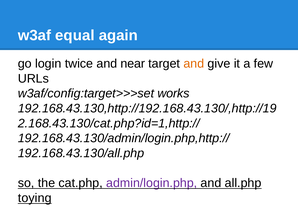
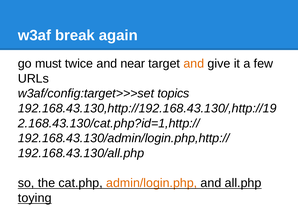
equal: equal -> break (75, 35)
login: login -> must (48, 63)
works: works -> topics (173, 93)
admin/login.php colour: purple -> orange (152, 183)
